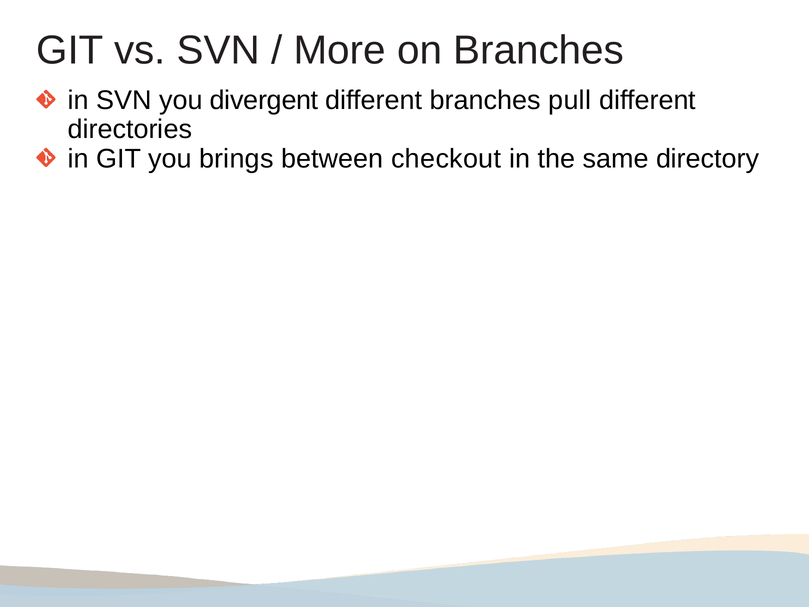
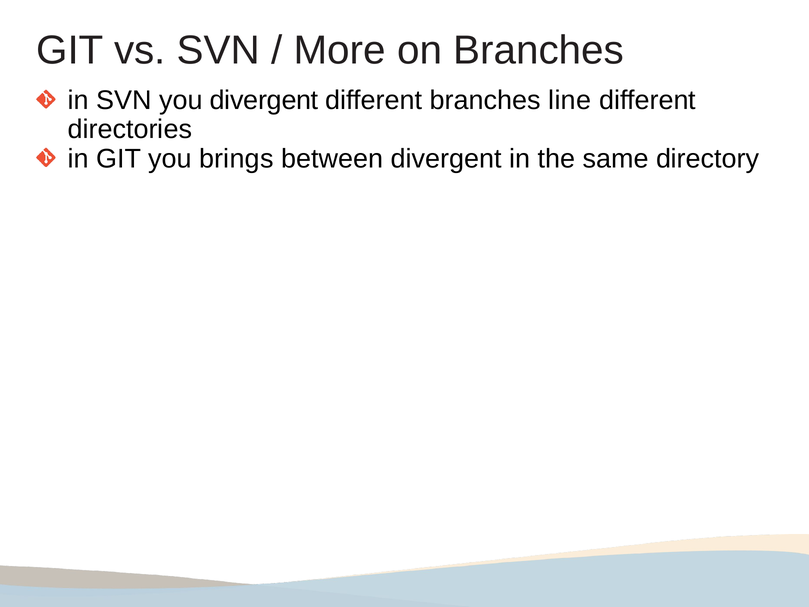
pull: pull -> line (570, 100)
between checkout: checkout -> divergent (446, 159)
